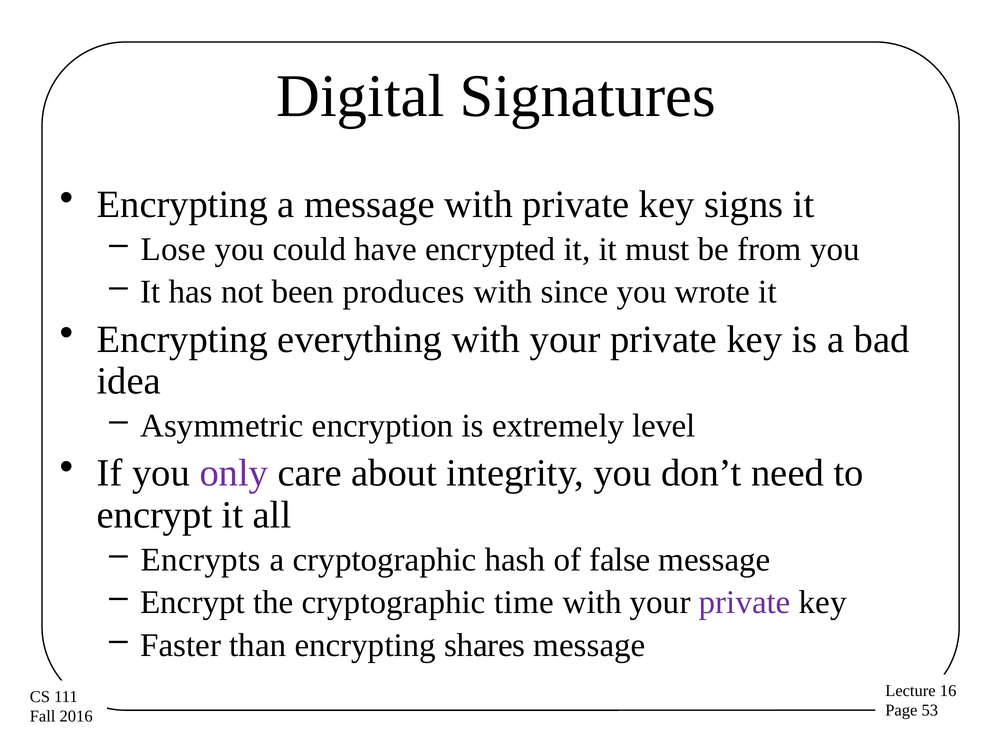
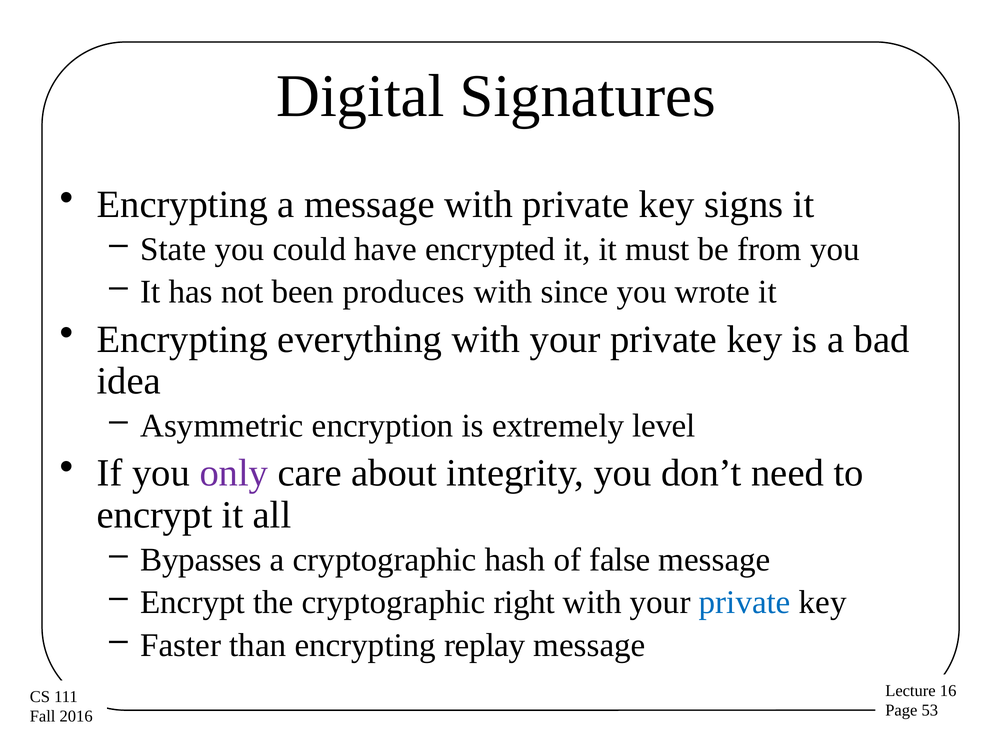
Lose: Lose -> State (173, 250)
Encrypts: Encrypts -> Bypasses (201, 560)
time: time -> right (524, 603)
private colour: purple -> blue (745, 603)
shares: shares -> replay (485, 646)
